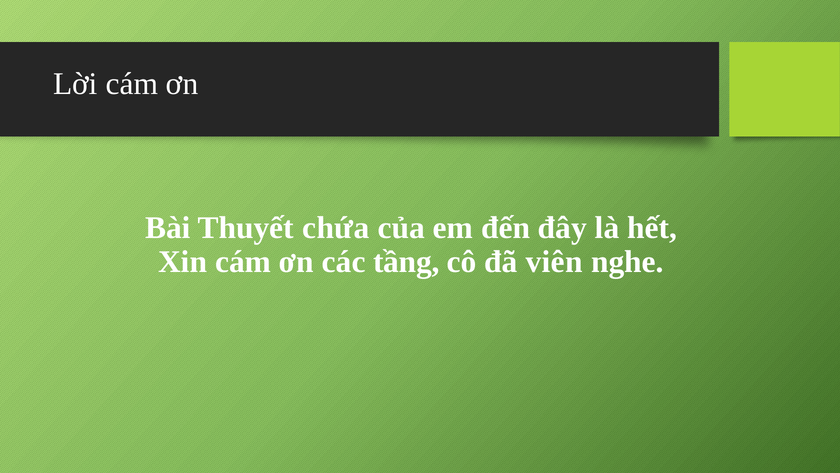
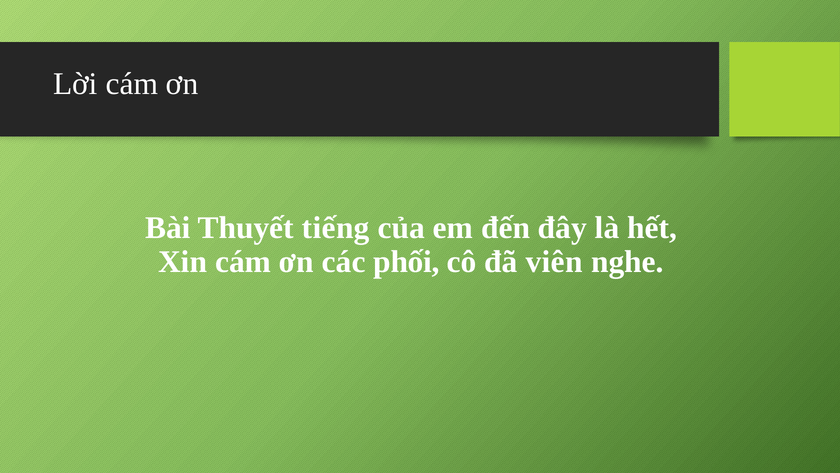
chứa: chứa -> tiếng (336, 227)
tầng: tầng -> phối (406, 261)
